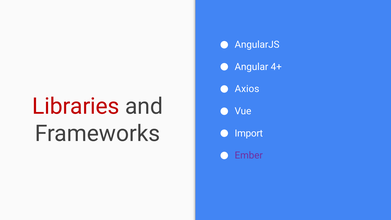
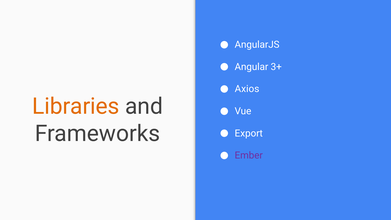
4+: 4+ -> 3+ (276, 67)
Libraries colour: red -> orange (76, 106)
Import: Import -> Export (249, 133)
